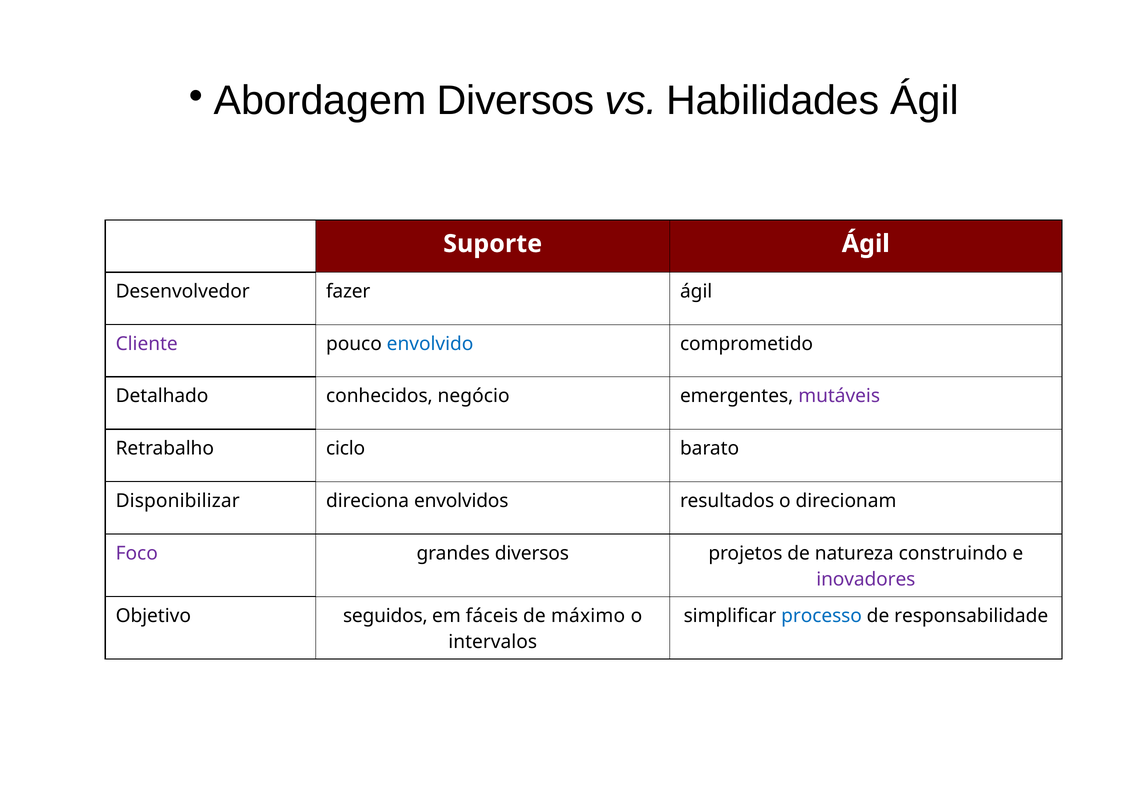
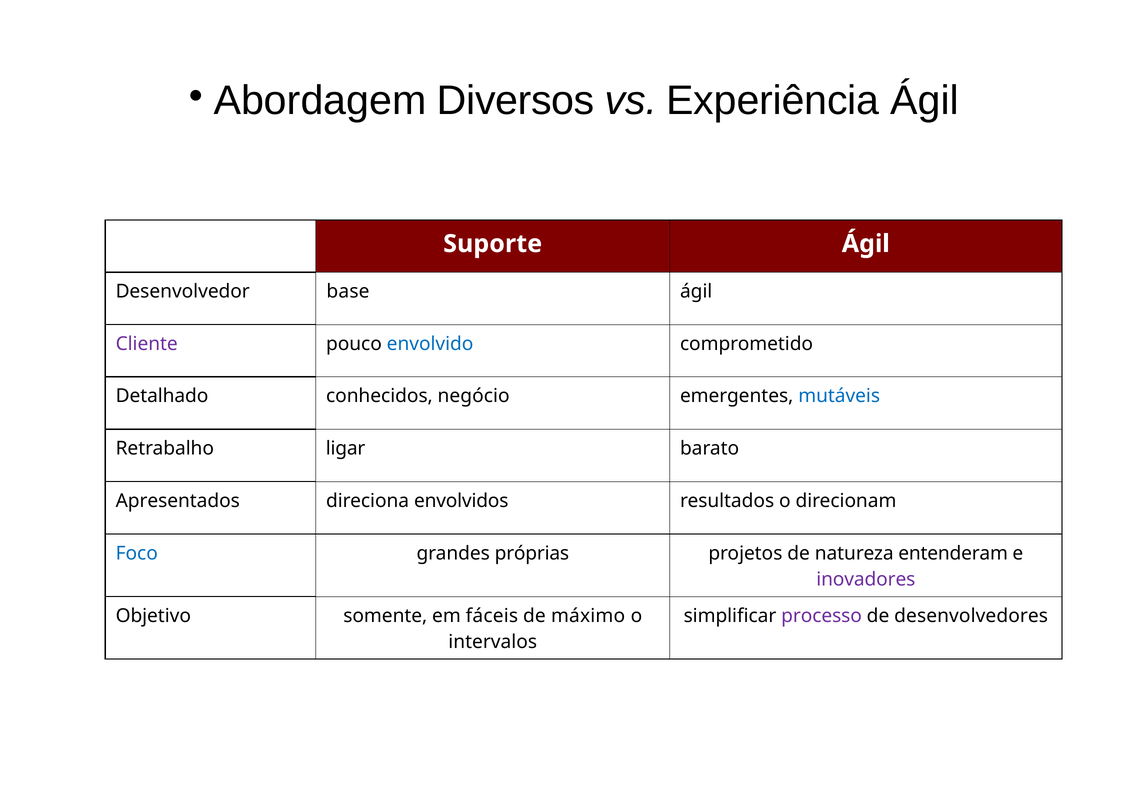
Habilidades: Habilidades -> Experiência (773, 101)
fazer: fazer -> base (348, 291)
mutáveis colour: purple -> blue (839, 396)
ciclo: ciclo -> ligar (346, 448)
Disponibilizar: Disponibilizar -> Apresentados (178, 501)
Foco colour: purple -> blue (137, 553)
grandes diversos: diversos -> próprias (532, 553)
construindo: construindo -> entenderam (953, 553)
seguidos: seguidos -> somente (385, 616)
processo colour: blue -> purple (822, 616)
responsabilidade: responsabilidade -> desenvolvedores (971, 616)
